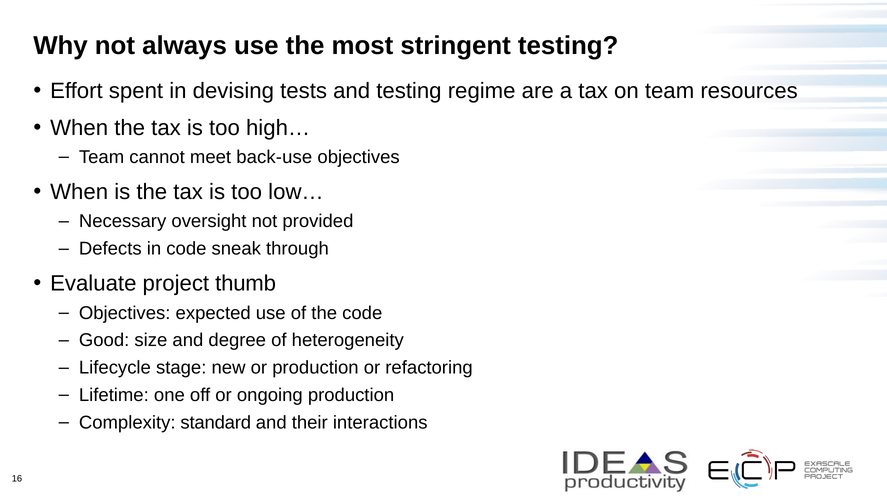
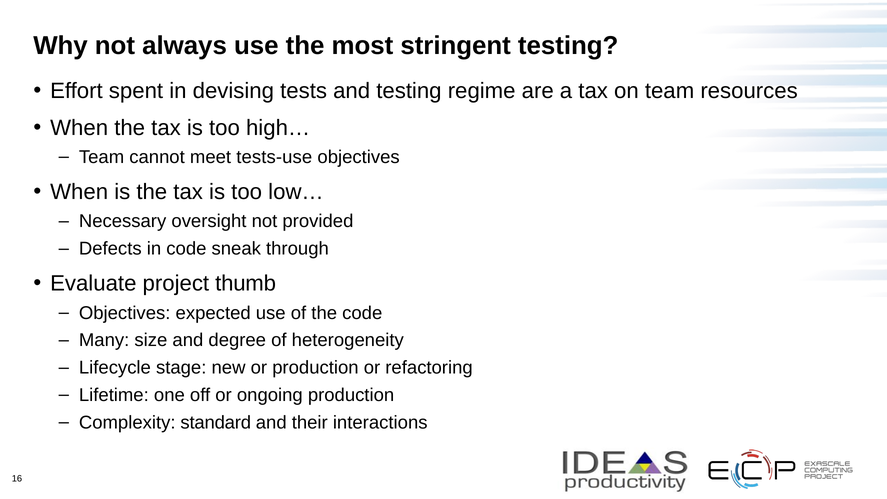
back-use: back-use -> tests-use (274, 157)
Good: Good -> Many (104, 340)
